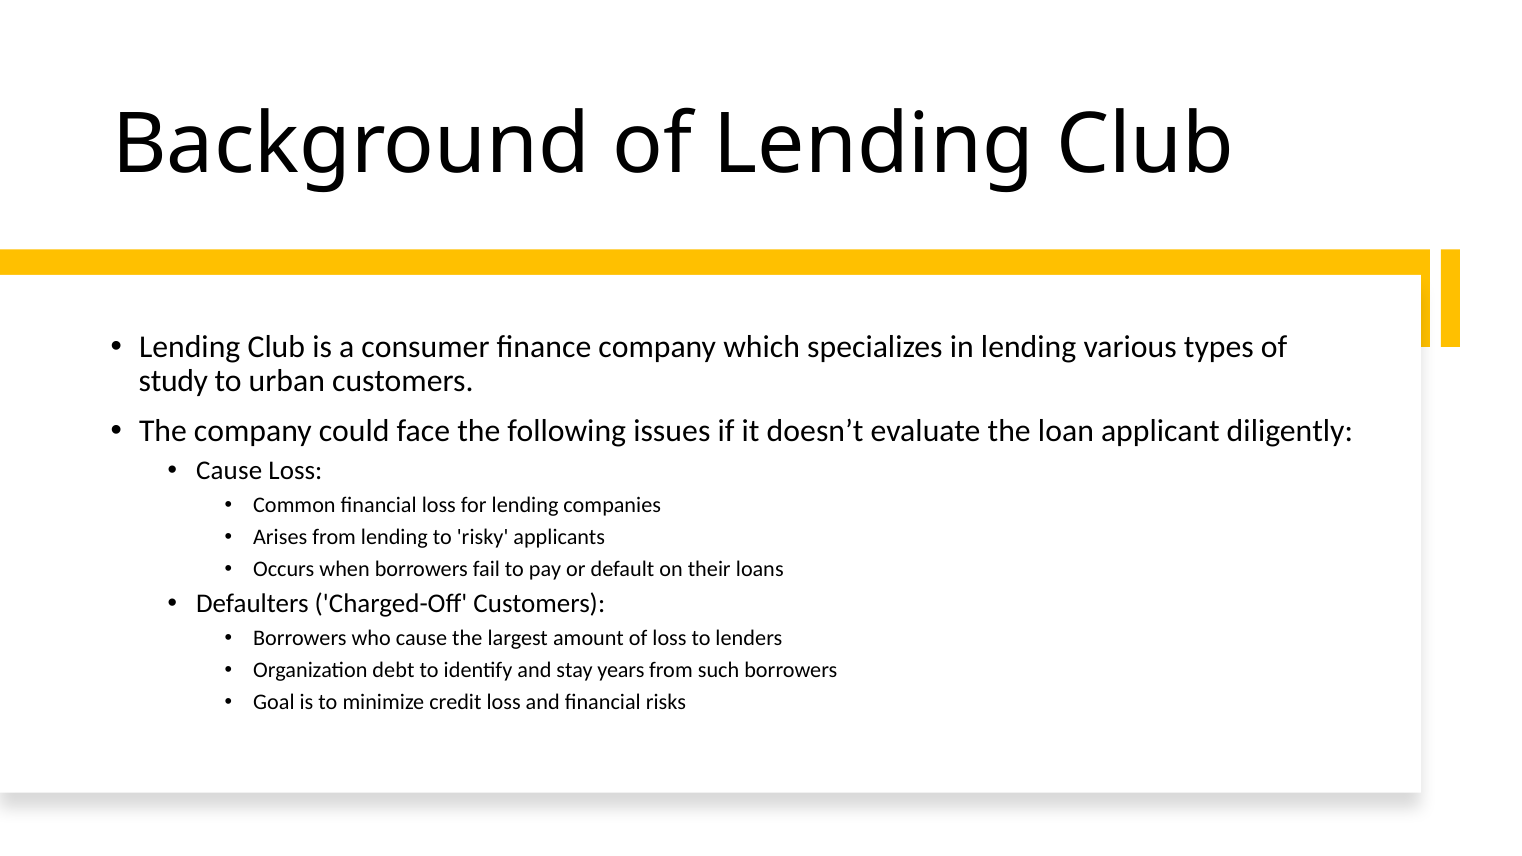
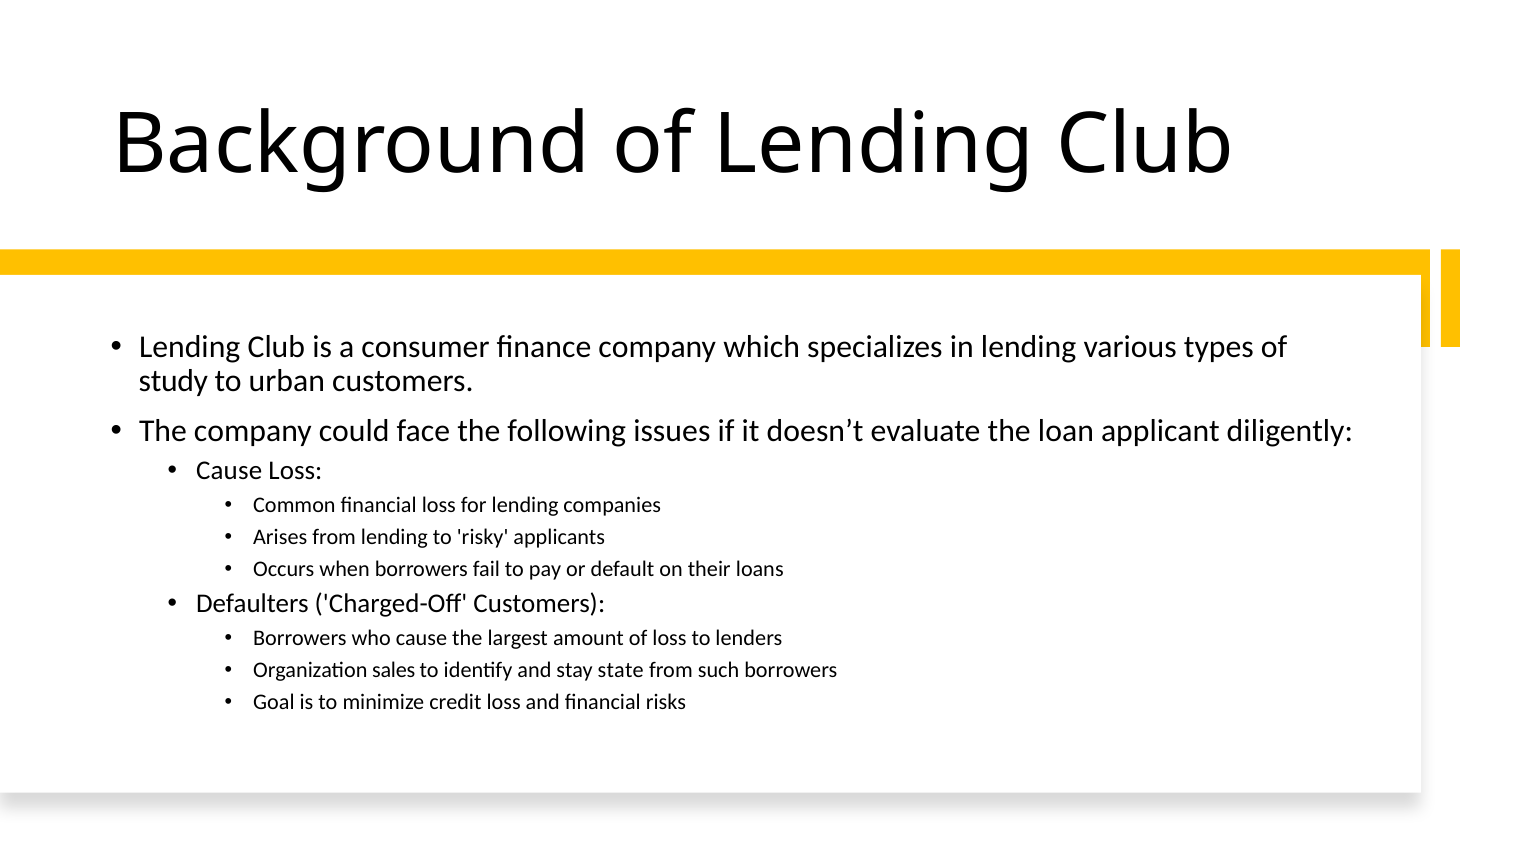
debt: debt -> sales (394, 670)
years: years -> state (621, 670)
